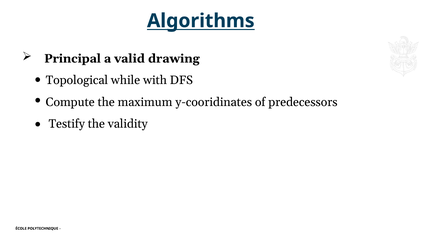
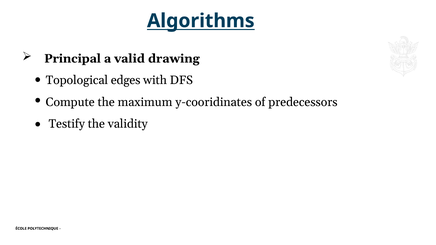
while: while -> edges (126, 80)
